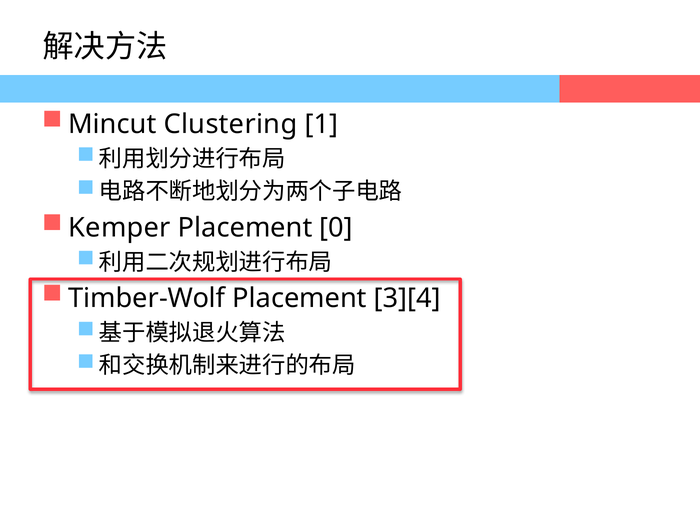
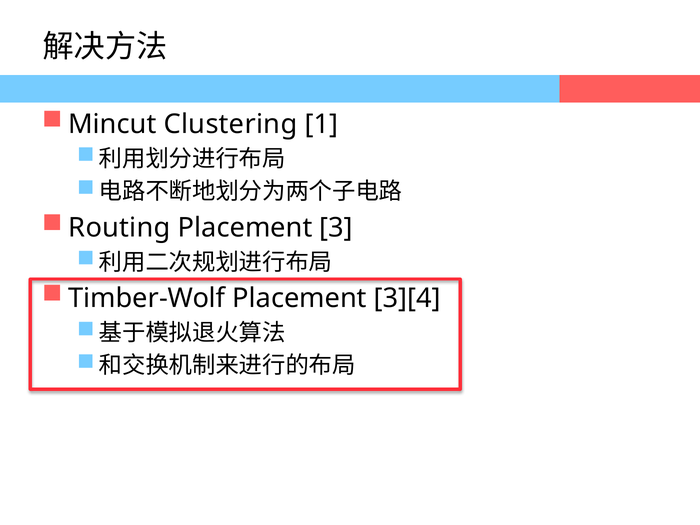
Kemper: Kemper -> Routing (119, 228)
0: 0 -> 3 (336, 228)
